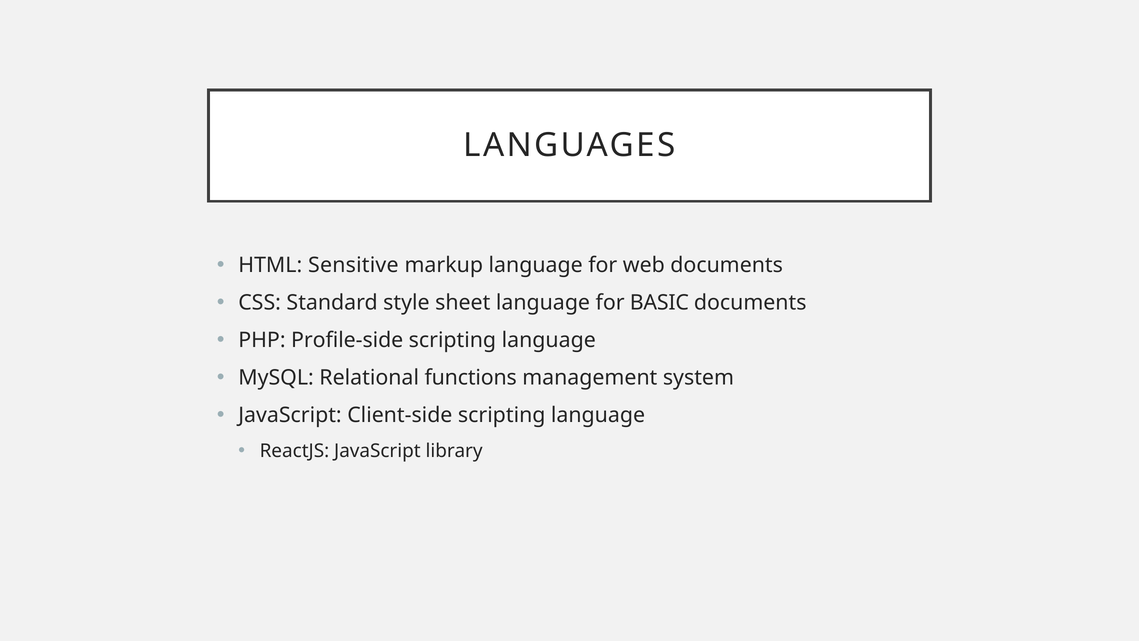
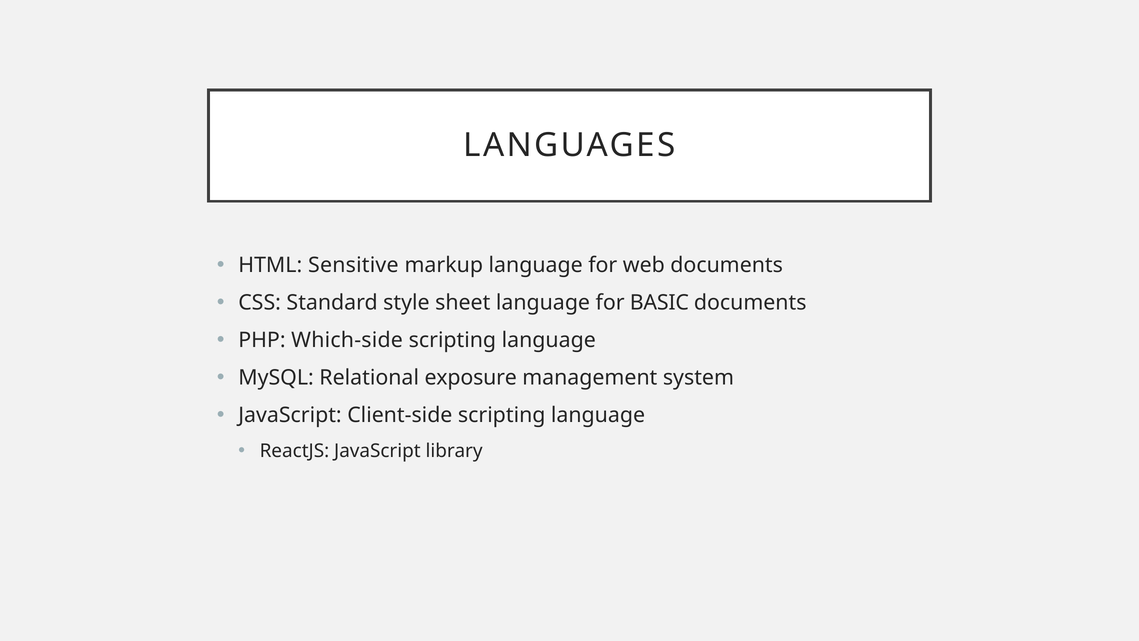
Profile-side: Profile-side -> Which-side (347, 340)
functions: functions -> exposure (471, 378)
